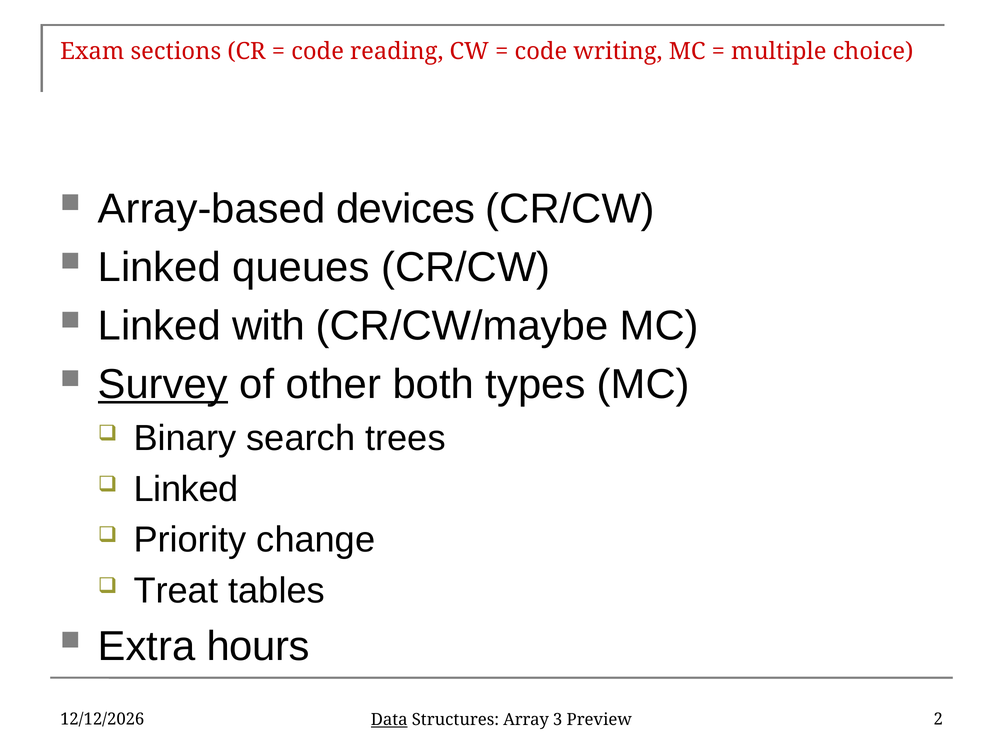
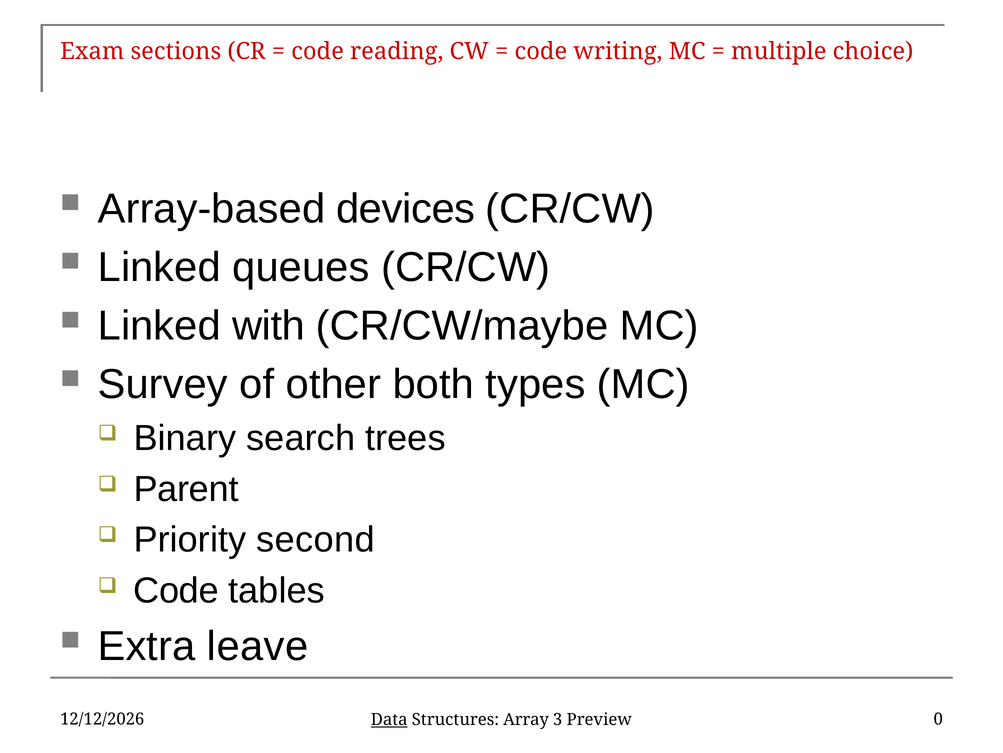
Survey underline: present -> none (163, 384)
Linked: Linked -> Parent (186, 489)
change: change -> second (316, 539)
Treat: Treat -> Code (176, 590)
hours: hours -> leave (258, 646)
2: 2 -> 0 (938, 718)
